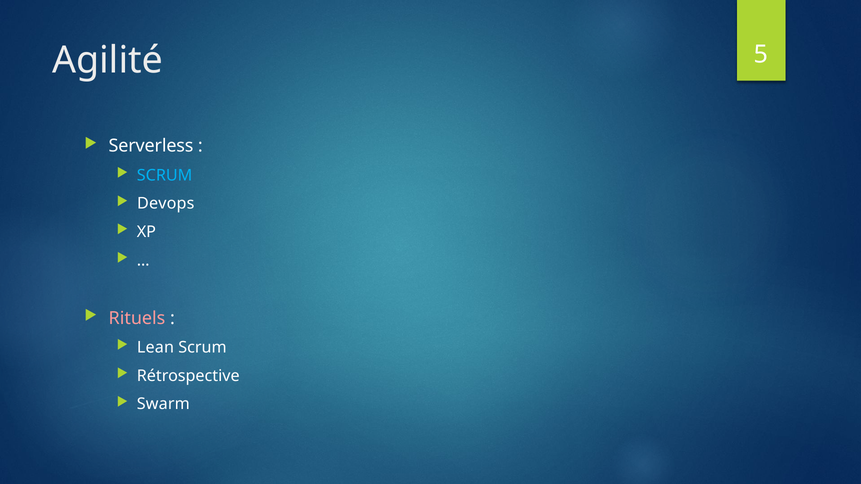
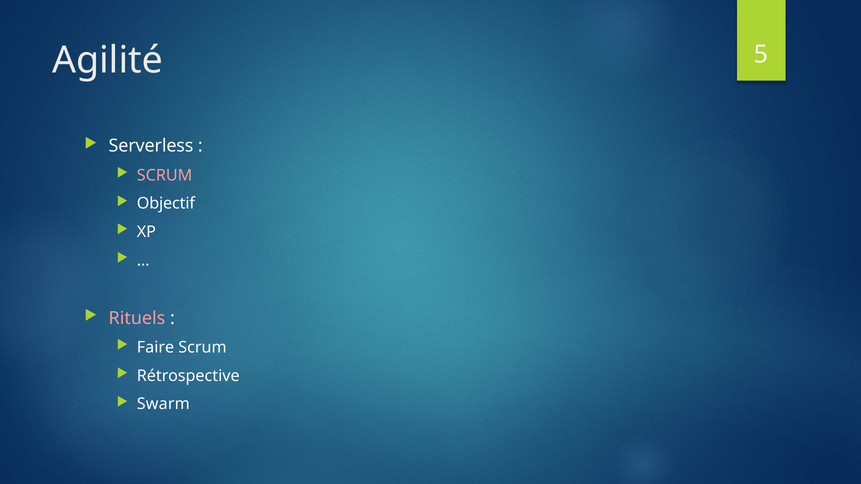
SCRUM colour: light blue -> pink (165, 175)
Devops: Devops -> Objectif (166, 204)
Lean: Lean -> Faire (156, 348)
